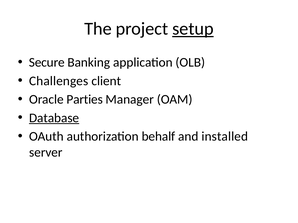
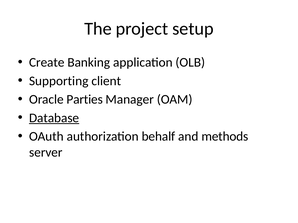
setup underline: present -> none (193, 29)
Secure: Secure -> Create (47, 63)
Challenges: Challenges -> Supporting (59, 81)
installed: installed -> methods (225, 137)
